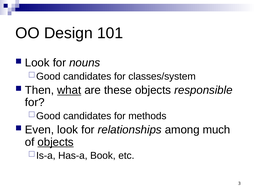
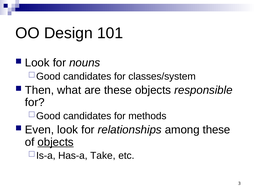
what underline: present -> none (69, 90)
among much: much -> these (216, 130)
Book: Book -> Take (103, 156)
